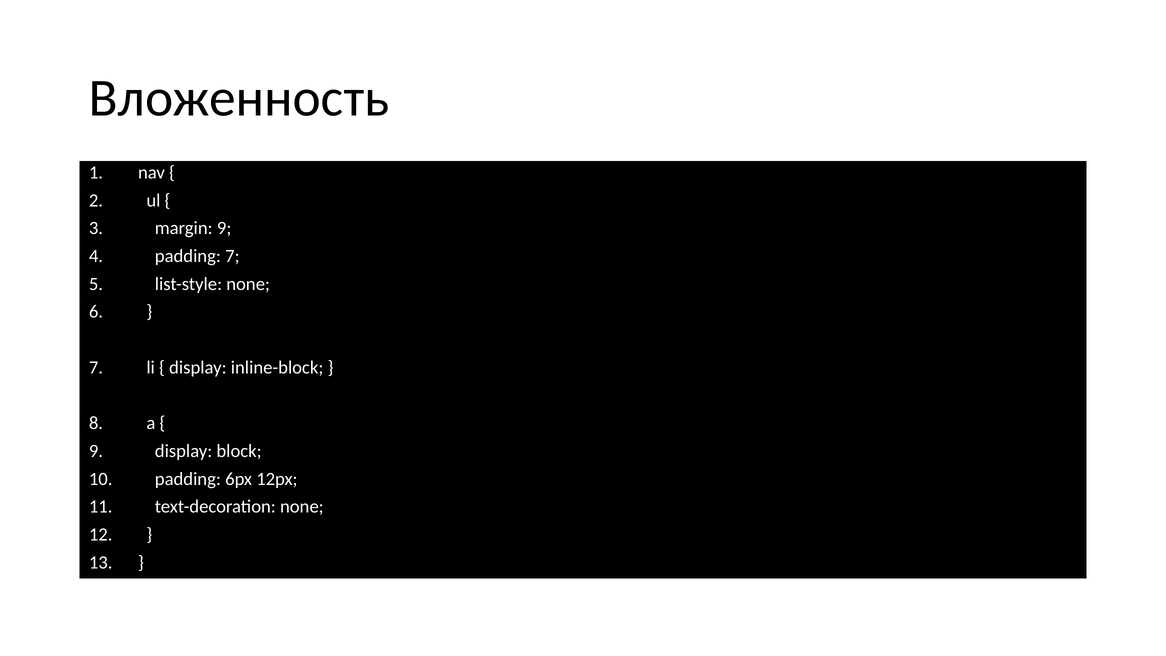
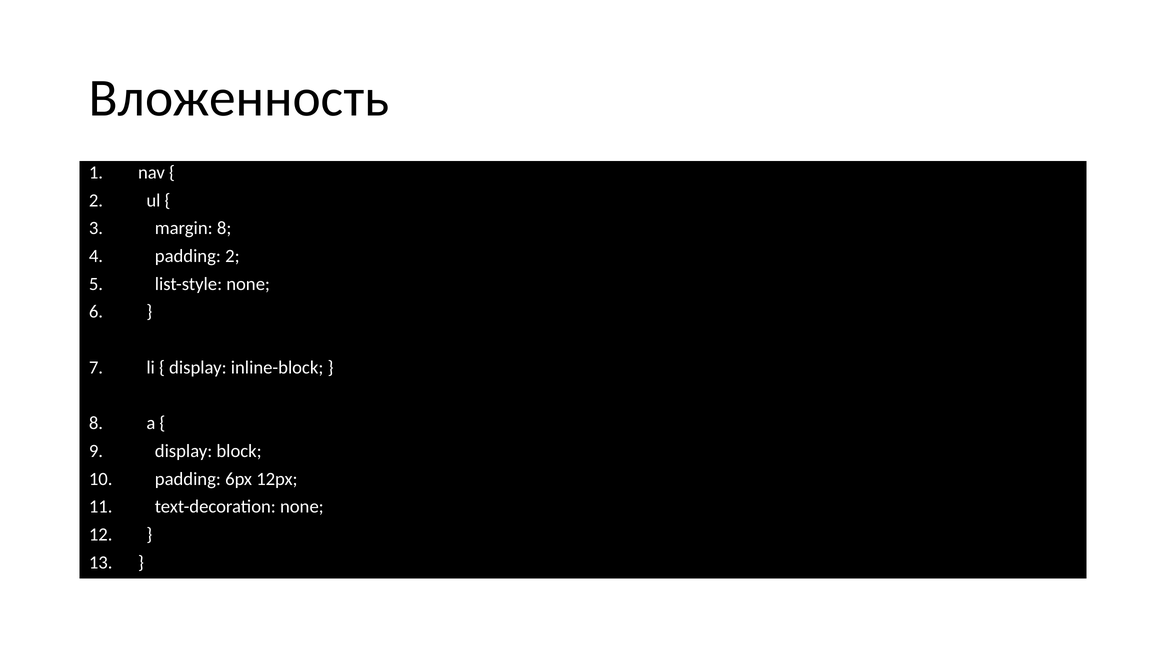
margin 9: 9 -> 8 (224, 228)
padding 7: 7 -> 2 (232, 256)
